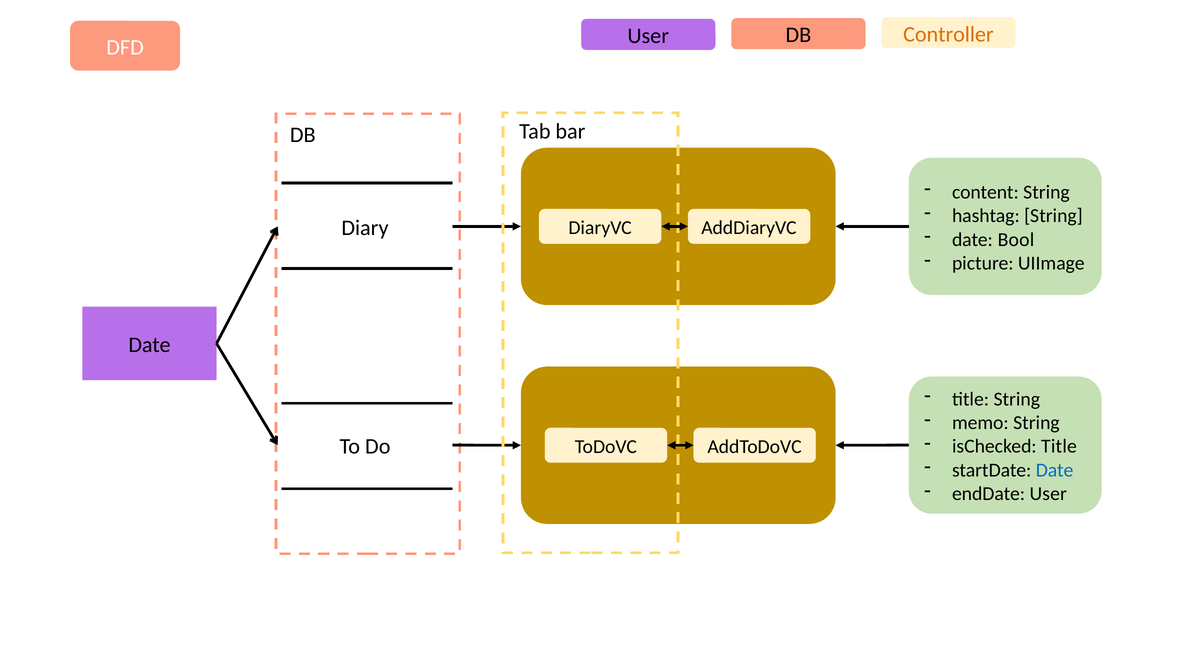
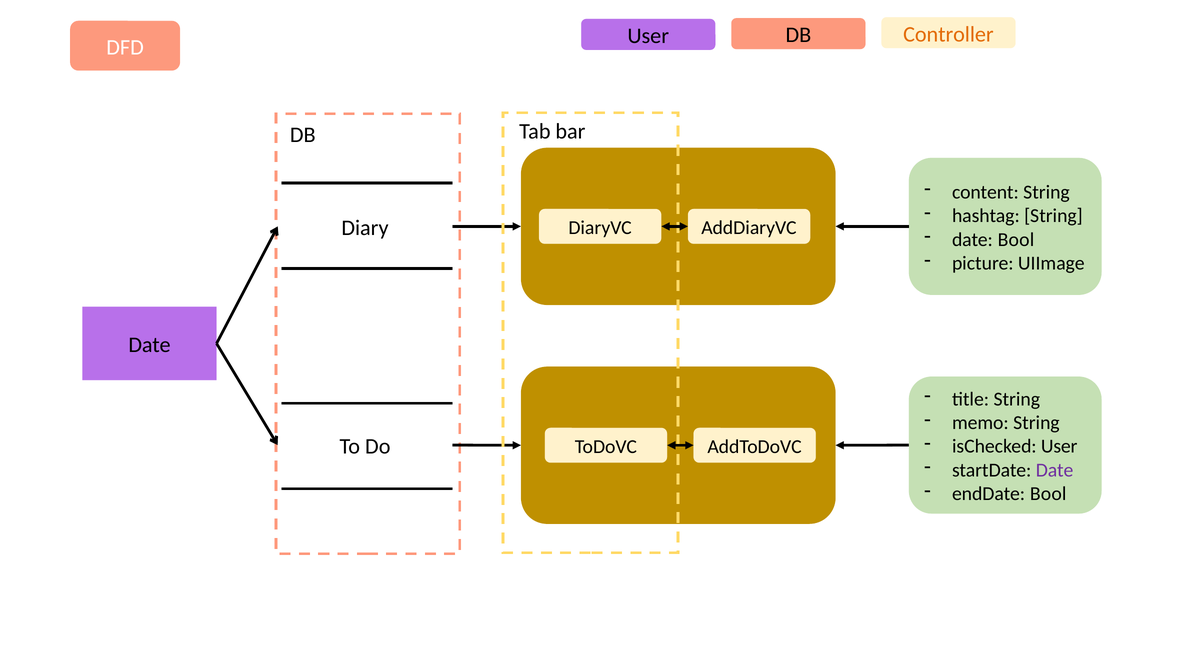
isChecked Title: Title -> User (1059, 446)
Date colour: blue -> purple (1055, 470)
endDate User: User -> Bool (1048, 494)
